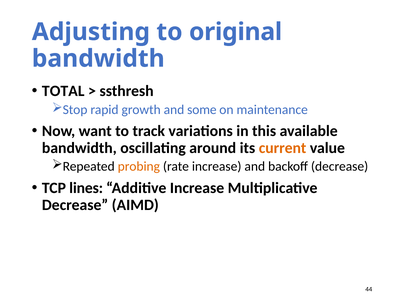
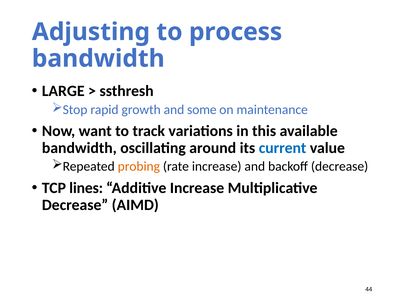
original: original -> process (236, 32)
TOTAL: TOTAL -> LARGE (63, 91)
current colour: orange -> blue (283, 148)
